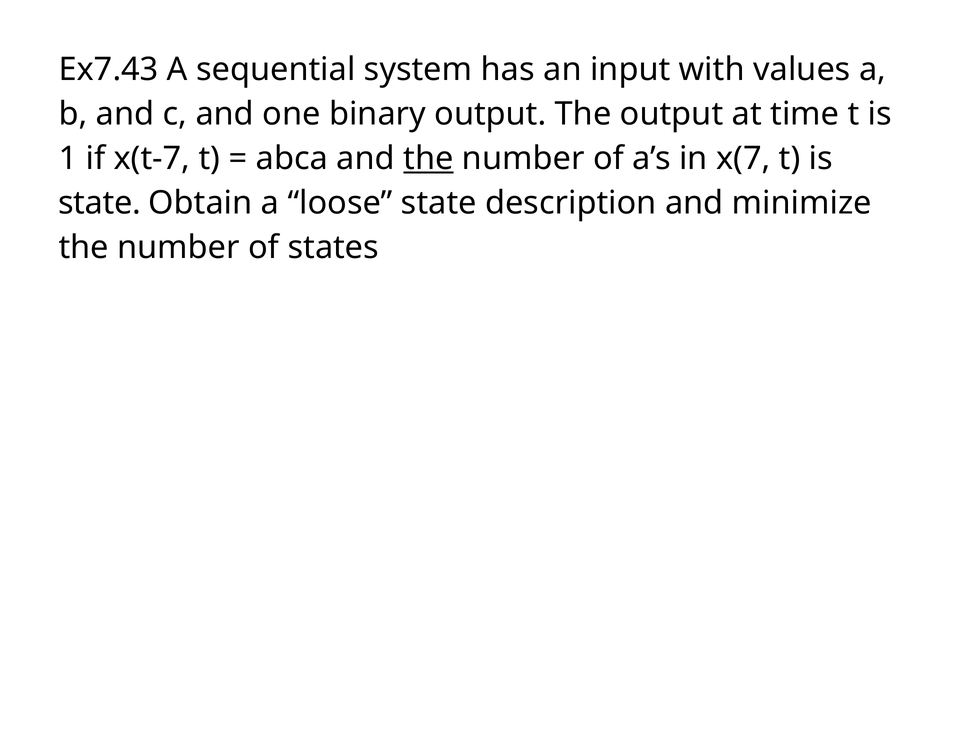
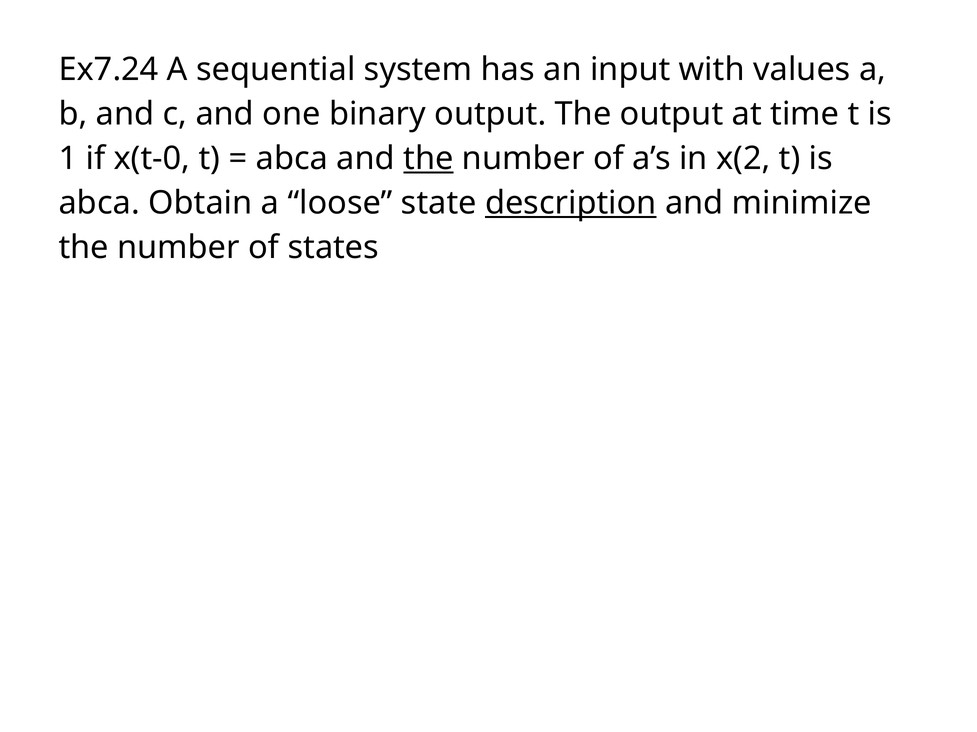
Ex7.43: Ex7.43 -> Ex7.24 (109, 70)
x(t-7: x(t-7 -> x(t-0 (152, 159)
x(7: x(7 -> x(2 (743, 159)
state: state -> abca (99, 203)
description underline: none -> present (571, 203)
